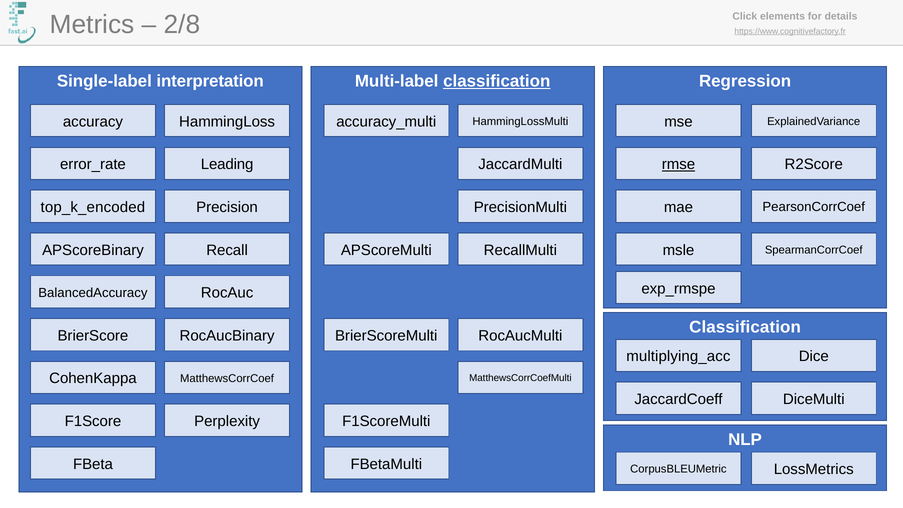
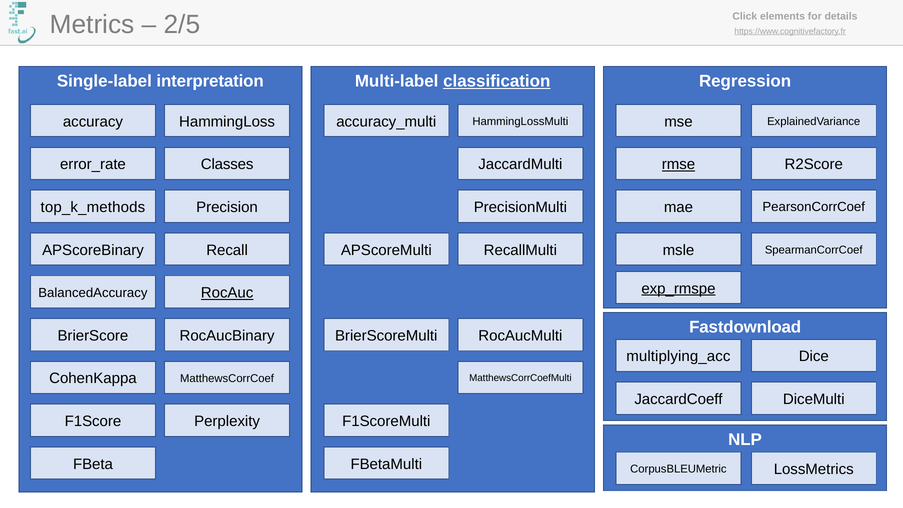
2/8: 2/8 -> 2/5 (182, 25)
Leading: Leading -> Classes (227, 164)
top_k_encoded: top_k_encoded -> top_k_methods (93, 207)
exp_rmspe underline: none -> present (678, 289)
RocAuc underline: none -> present (227, 293)
Classification: Classification -> Fastdownload (745, 327)
